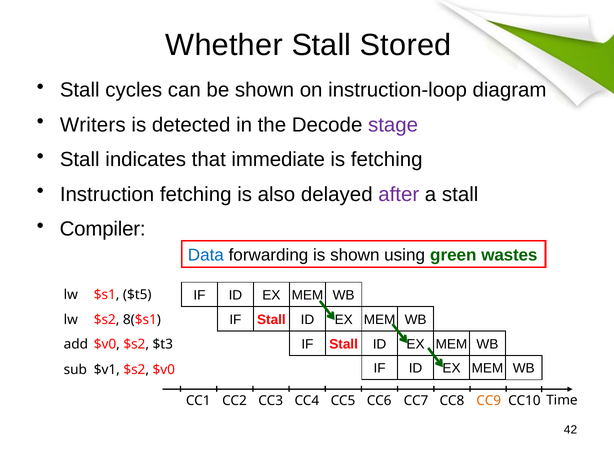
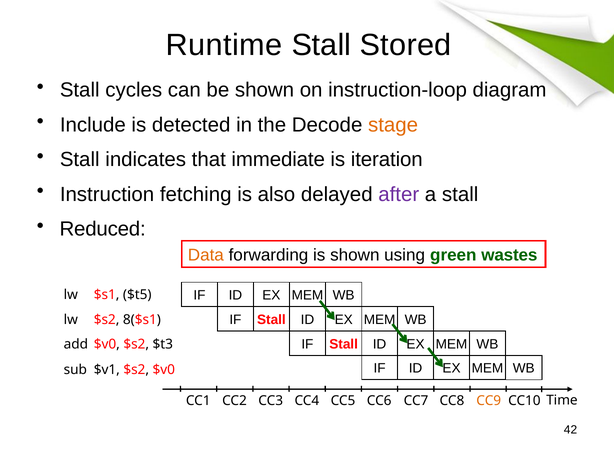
Whether: Whether -> Runtime (224, 45)
Writers: Writers -> Include (93, 125)
stage colour: purple -> orange (393, 125)
is fetching: fetching -> iteration (387, 160)
Compiler: Compiler -> Reduced (103, 229)
Data colour: blue -> orange (206, 256)
